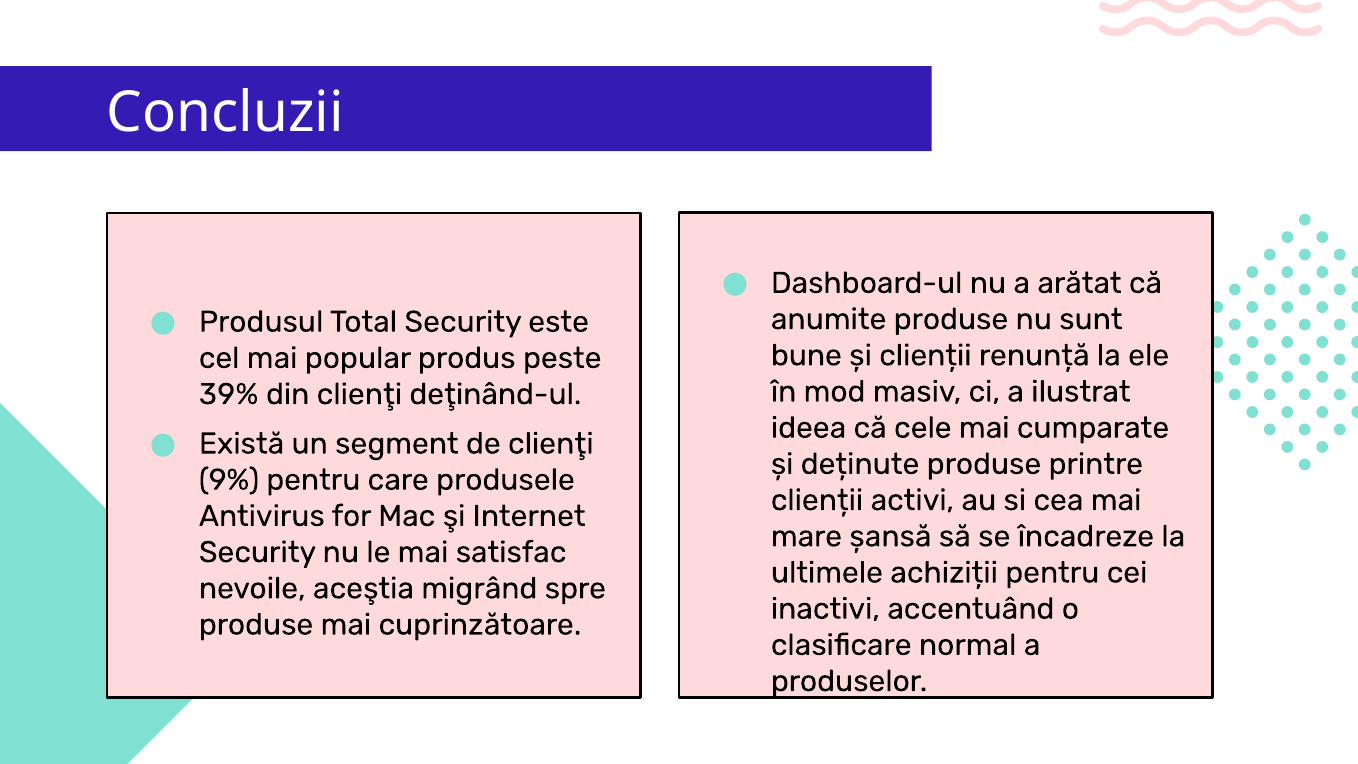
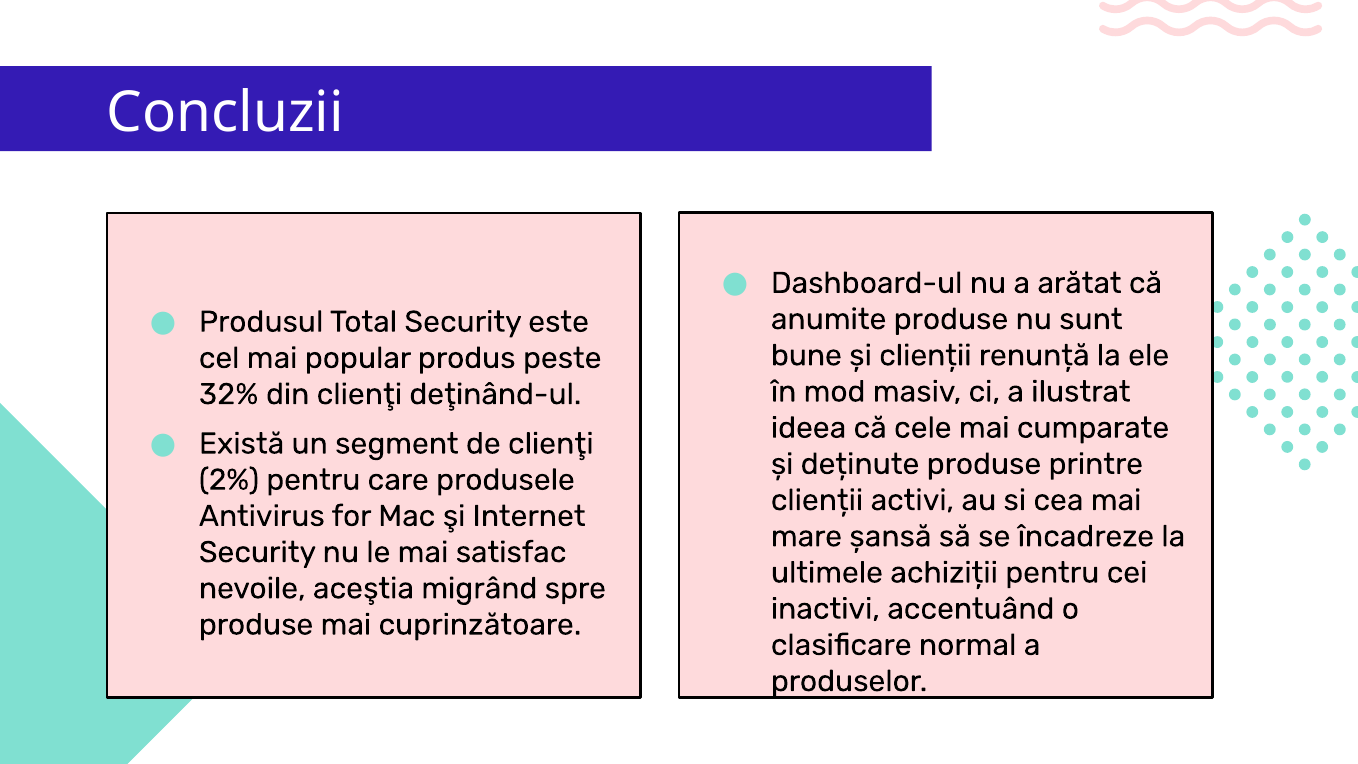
39%: 39% -> 32% (229, 394)
9%: 9% -> 2% (229, 480)
